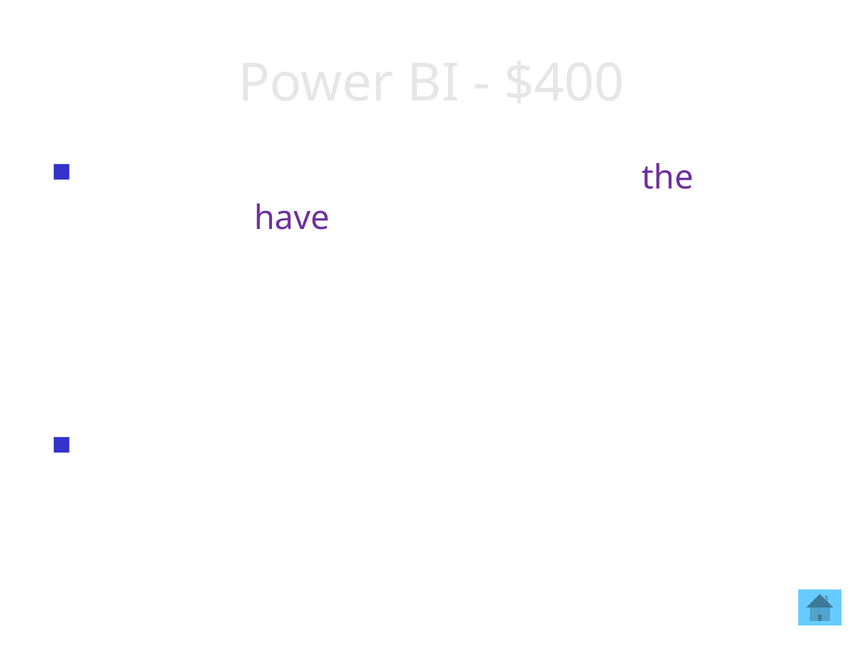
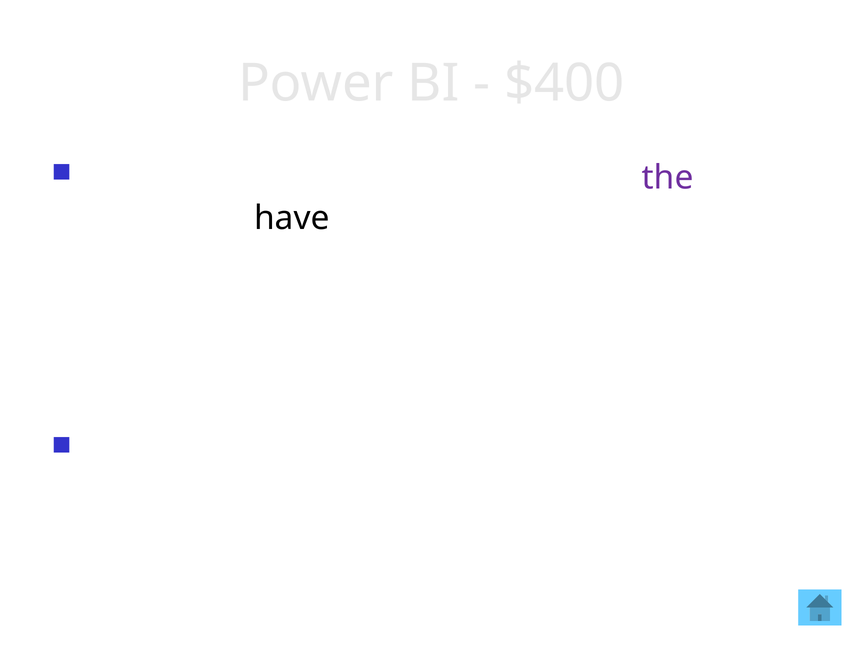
have colour: purple -> black (292, 218)
